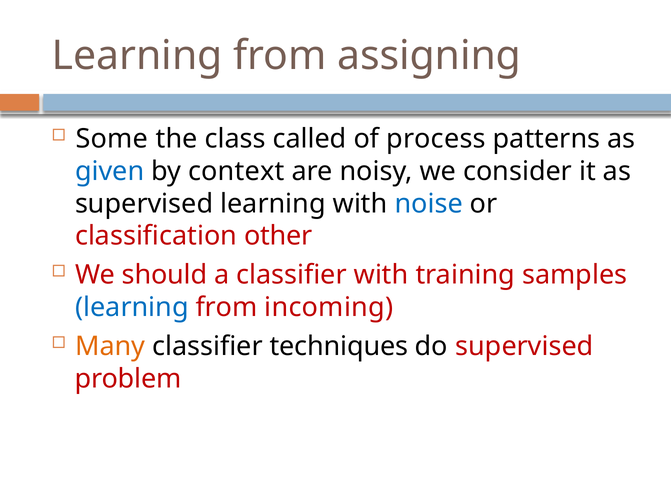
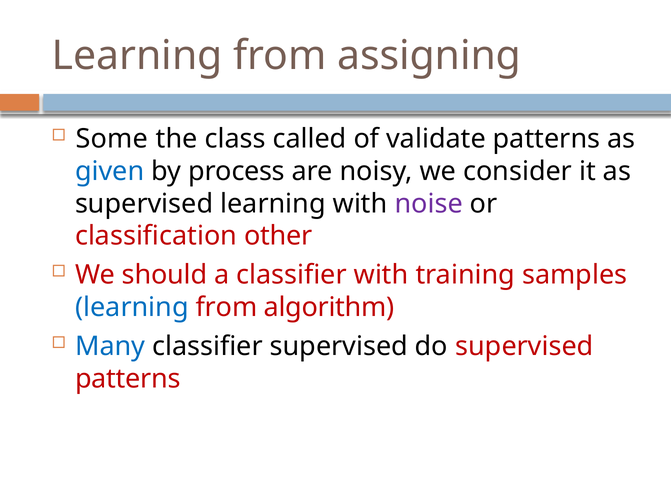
process: process -> validate (436, 139)
context: context -> process (237, 171)
noise colour: blue -> purple (429, 204)
incoming: incoming -> algorithm (329, 308)
Many colour: orange -> blue (110, 347)
classifier techniques: techniques -> supervised (339, 347)
problem: problem -> patterns (128, 379)
